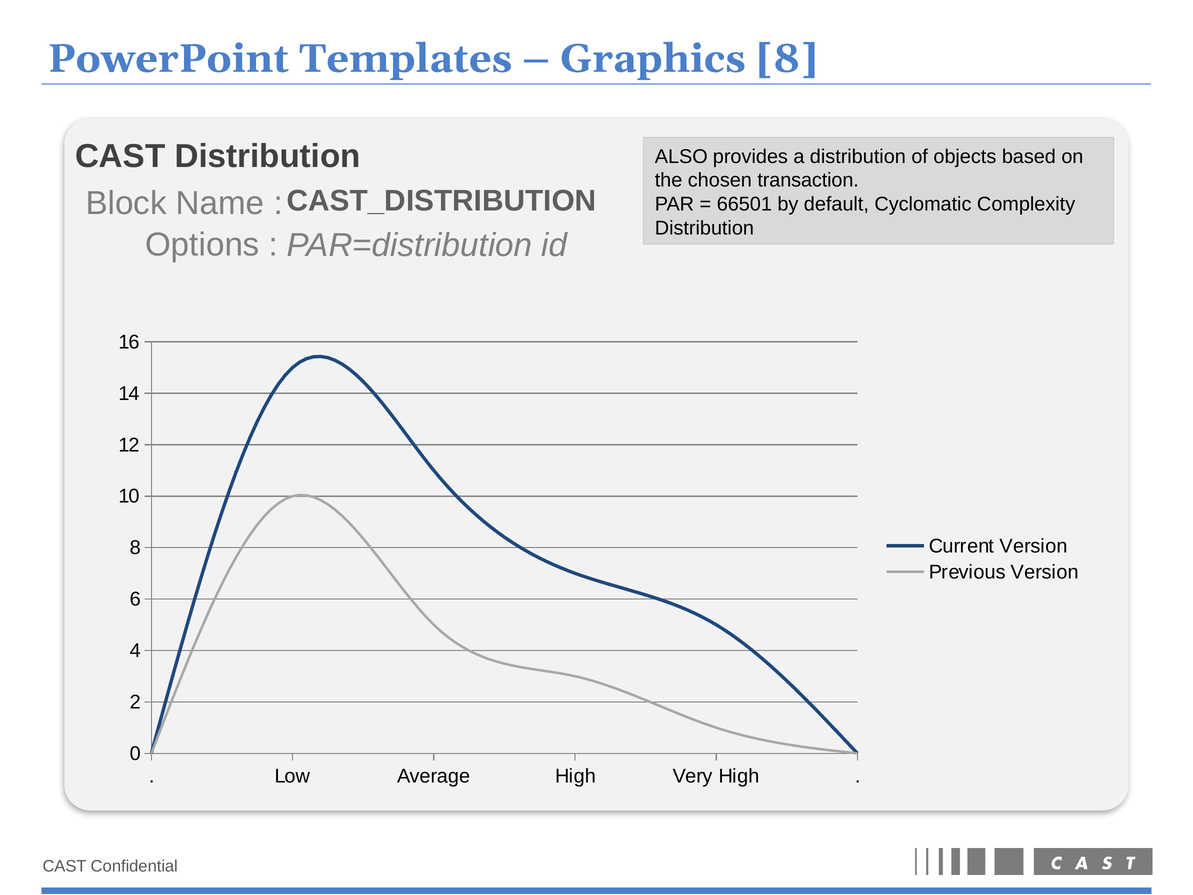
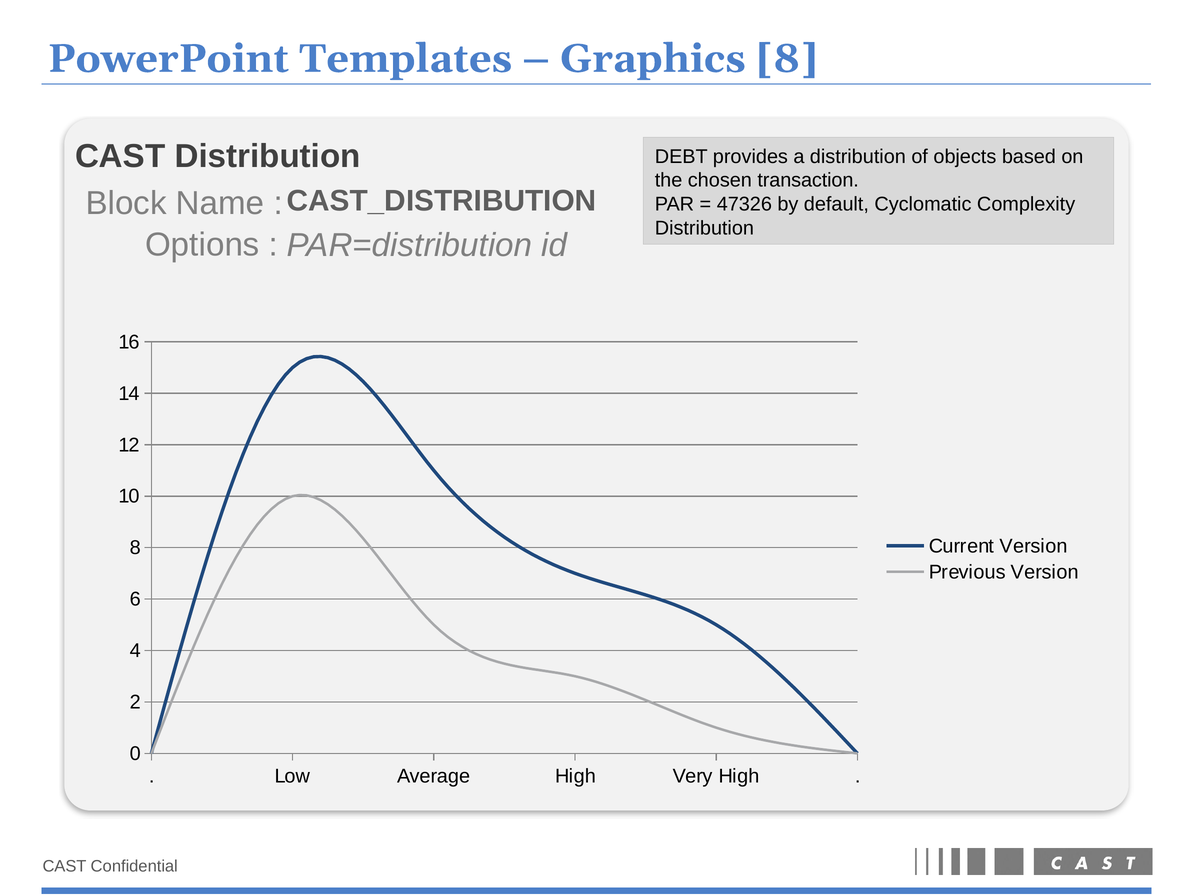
ALSO: ALSO -> DEBT (681, 156)
66501: 66501 -> 47326 (744, 204)
